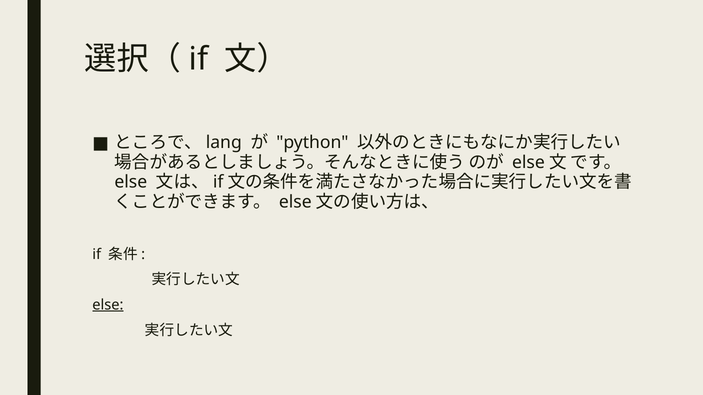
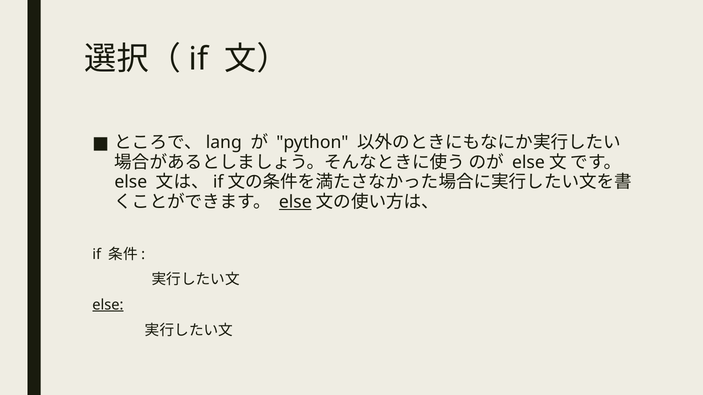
else underline: none -> present (295, 202)
